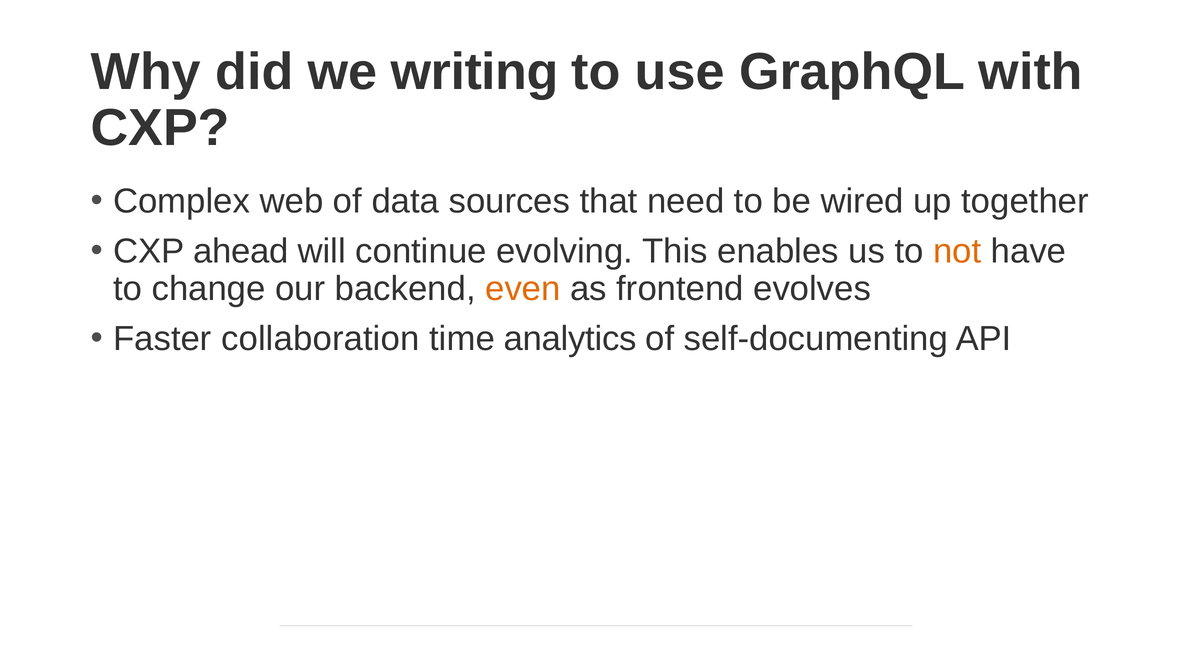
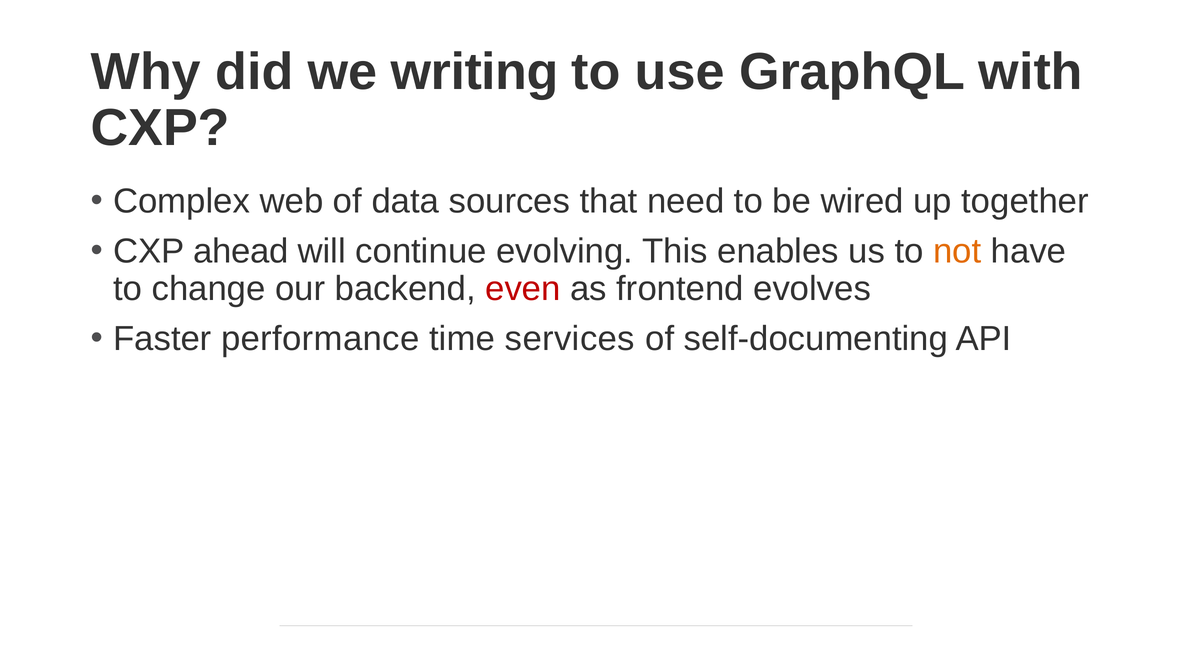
even colour: orange -> red (523, 289)
collaboration: collaboration -> performance (320, 339)
analytics: analytics -> services (570, 339)
